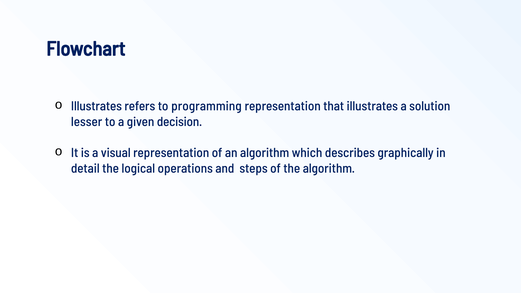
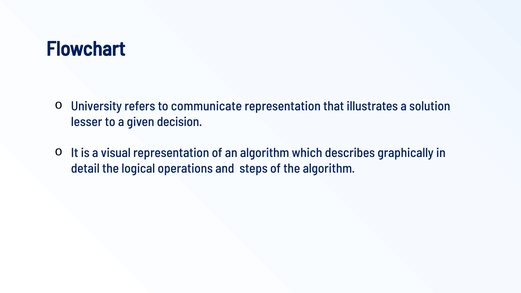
Illustrates: Illustrates -> University (96, 106)
programming: programming -> communicate (206, 106)
